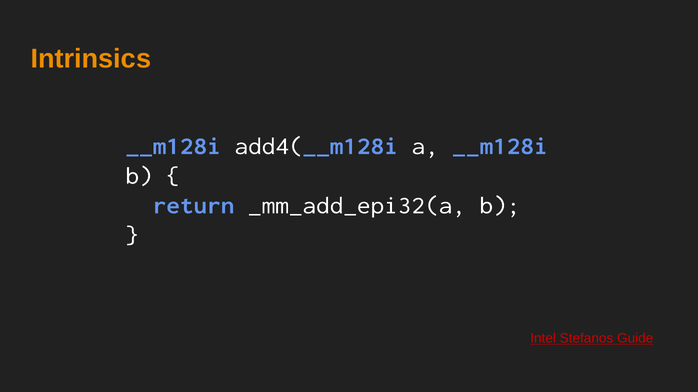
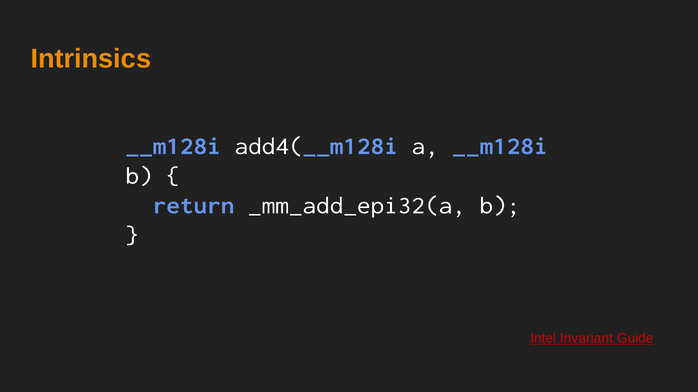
Stefanos: Stefanos -> Invariant (586, 339)
